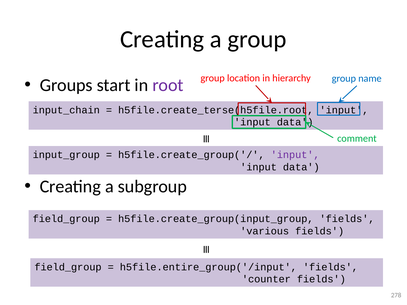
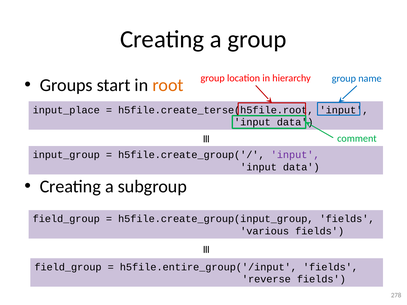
root colour: purple -> orange (168, 85)
input_chain: input_chain -> input_place (66, 110)
counter: counter -> reverse (266, 279)
